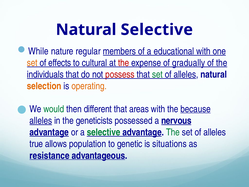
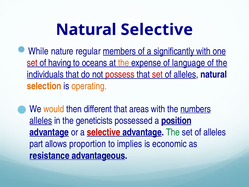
educational: educational -> significantly (174, 51)
set colour: orange -> red (32, 63)
effects: effects -> having (60, 63)
cultural: cultural -> oceans (94, 63)
the colour: red -> orange (124, 63)
gradually: gradually -> language (189, 63)
set colour: green -> red (157, 74)
would colour: green -> orange (54, 109)
because: because -> numbers (196, 109)
nervous: nervous -> position (176, 121)
selective colour: green -> red (104, 132)
true: true -> part (36, 144)
population: population -> proportion (88, 144)
genetic: genetic -> implies (130, 144)
situations: situations -> economic (170, 144)
